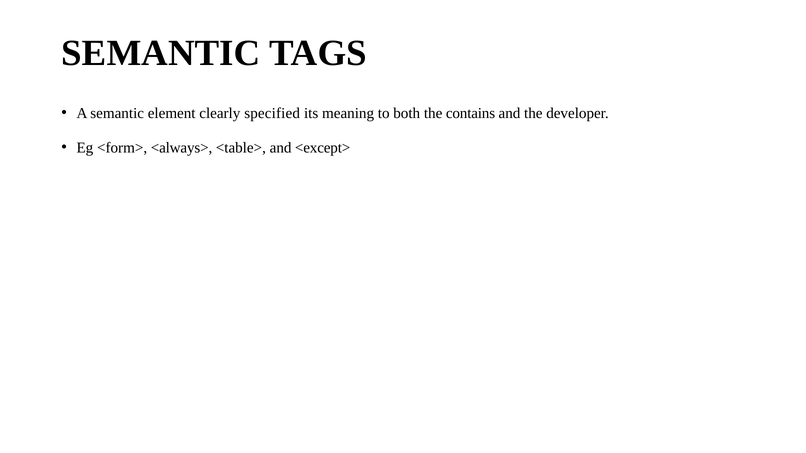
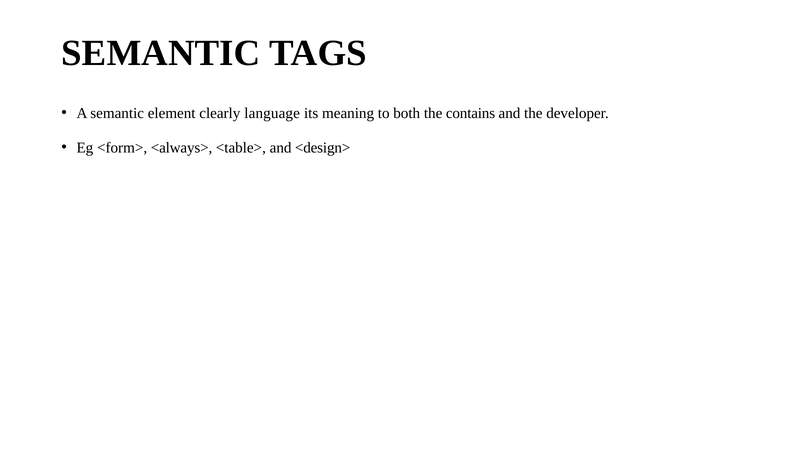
specified: specified -> language (272, 113)
<except>: <except> -> <design> (323, 148)
